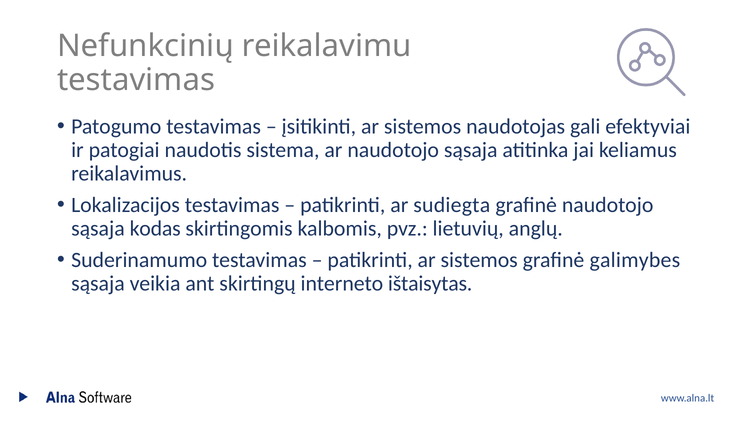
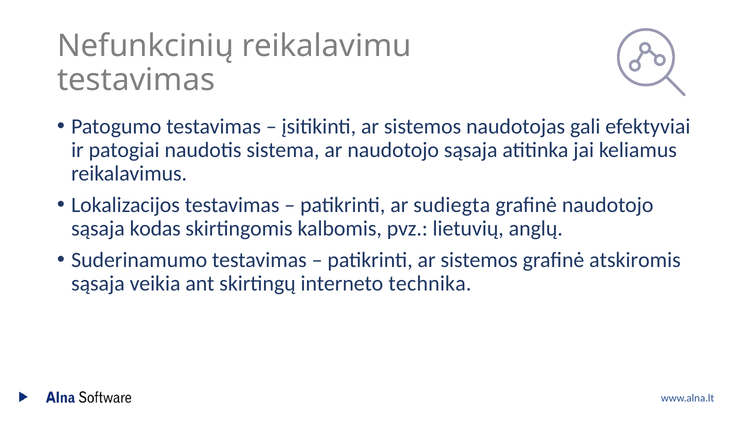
galimybes: galimybes -> atskiromis (635, 260)
ištaisytas: ištaisytas -> technika (430, 284)
